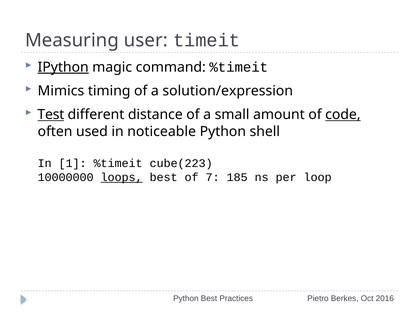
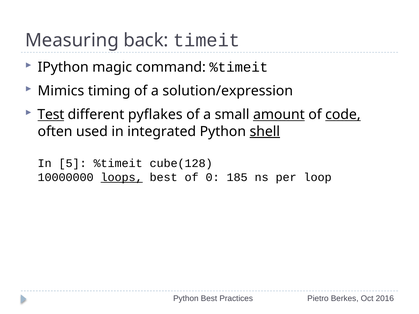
user: user -> back (146, 40)
IPython underline: present -> none (63, 67)
distance: distance -> pyflakes (155, 115)
amount underline: none -> present (279, 115)
noticeable: noticeable -> integrated (162, 132)
shell underline: none -> present (265, 132)
1: 1 -> 5 (73, 163)
cube(223: cube(223 -> cube(128 (181, 163)
7: 7 -> 0 (213, 177)
